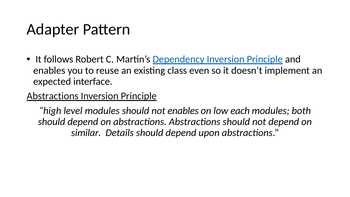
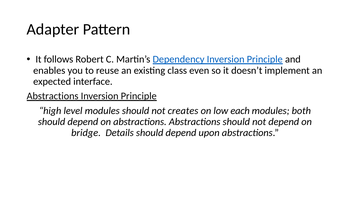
not enables: enables -> creates (183, 111)
similar: similar -> bridge (86, 133)
